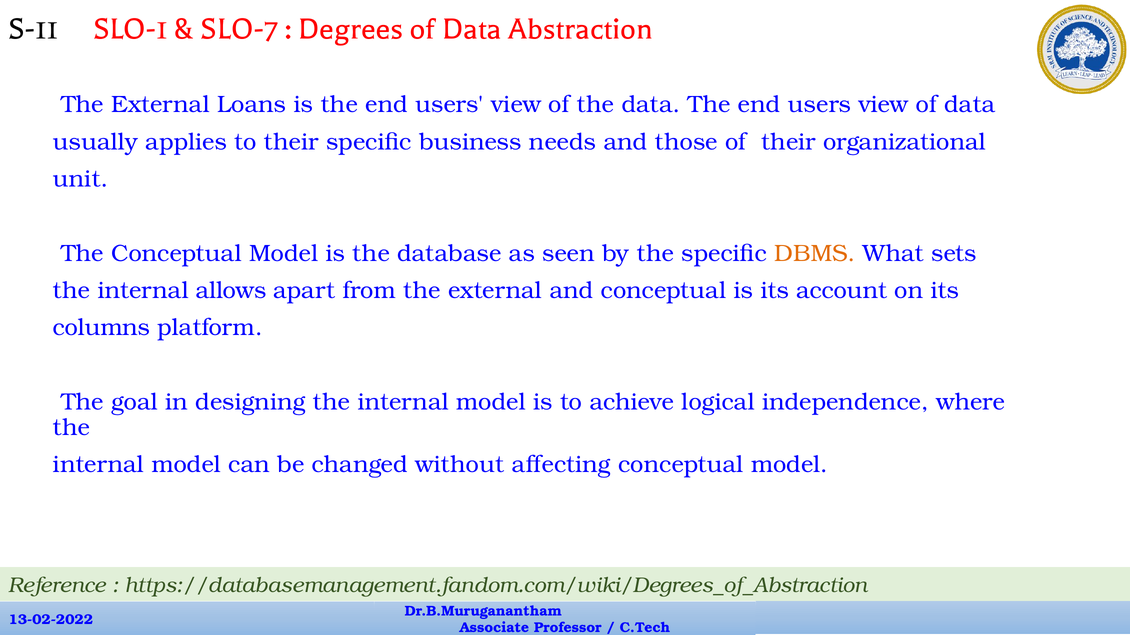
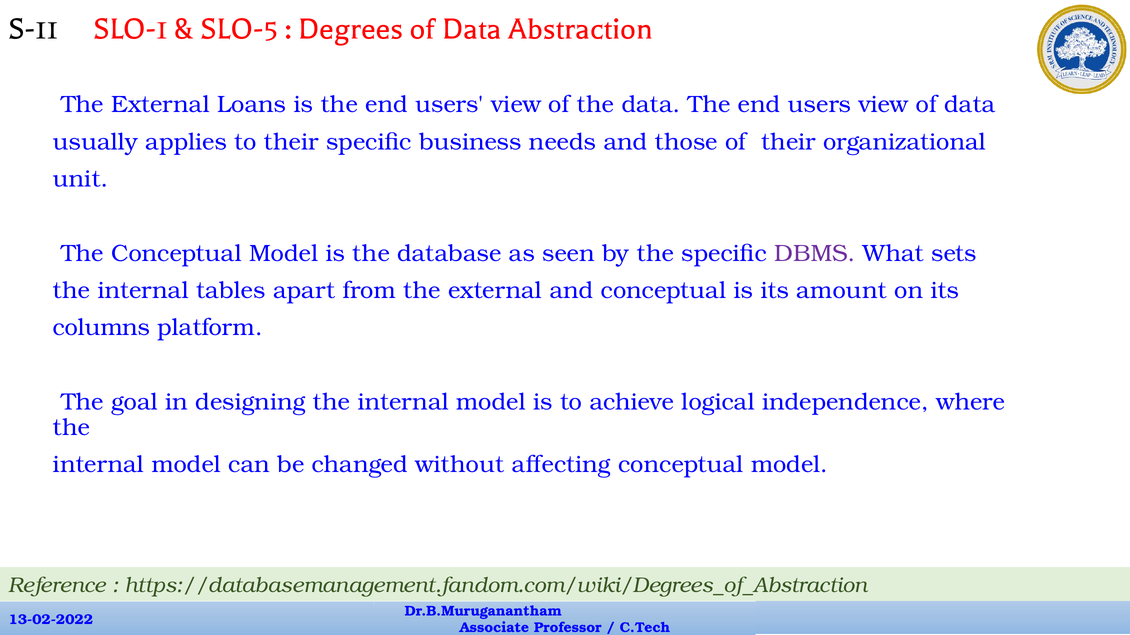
SLO-7: SLO-7 -> SLO-5 (239, 28)
DBMS colour: orange -> purple (815, 254)
allows: allows -> tables (231, 291)
account: account -> amount (842, 291)
